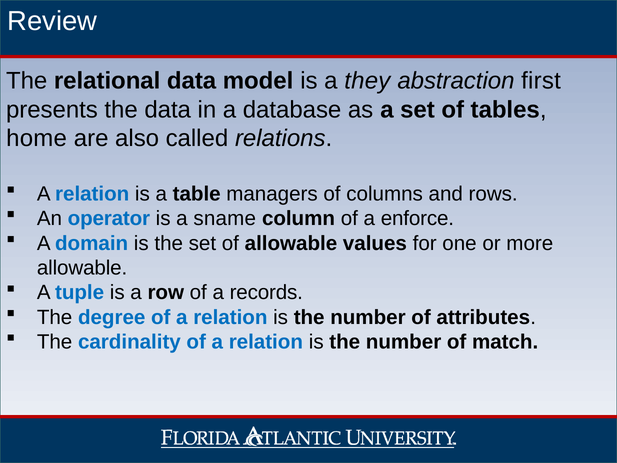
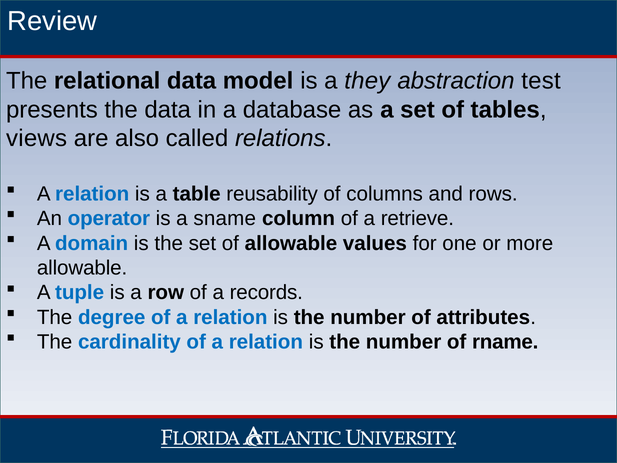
first: first -> test (541, 81)
home: home -> views (37, 138)
managers: managers -> reusability (272, 194)
enforce: enforce -> retrieve (417, 218)
match: match -> rname (505, 342)
